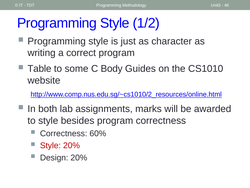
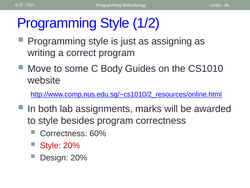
character: character -> assigning (172, 41)
Table: Table -> Move (39, 69)
